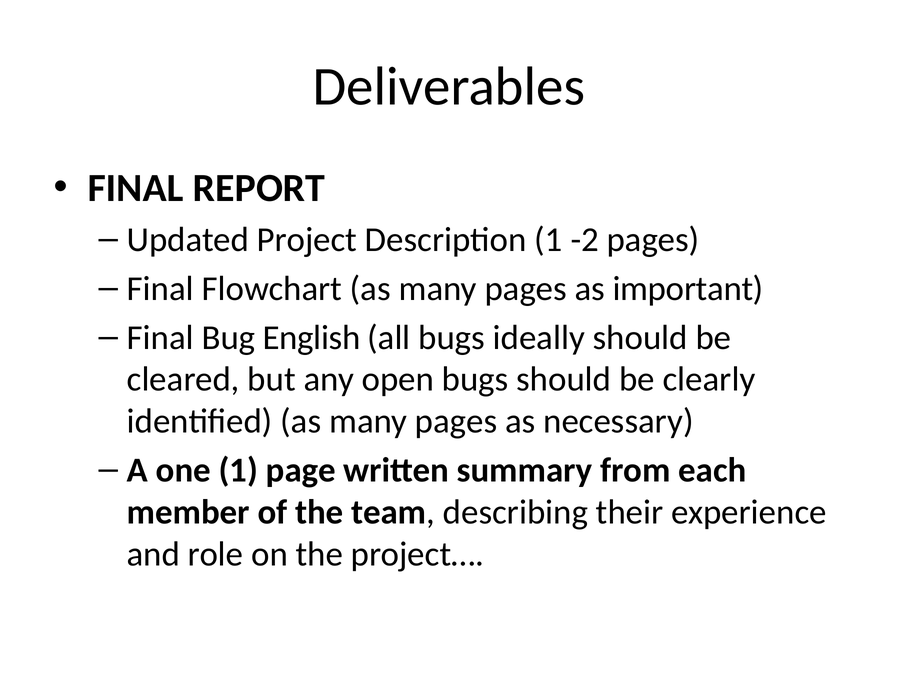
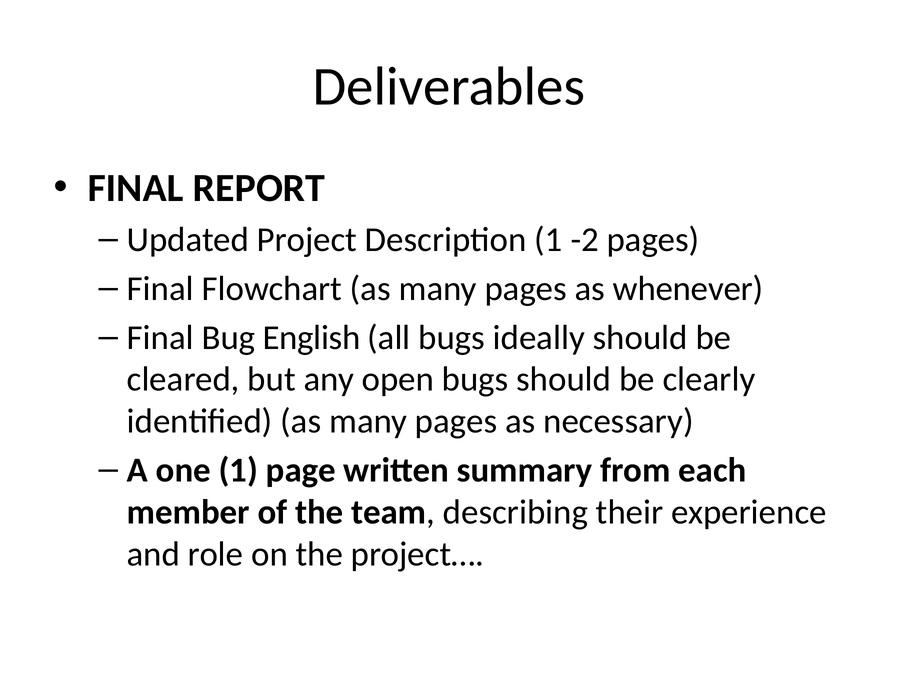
important: important -> whenever (688, 289)
